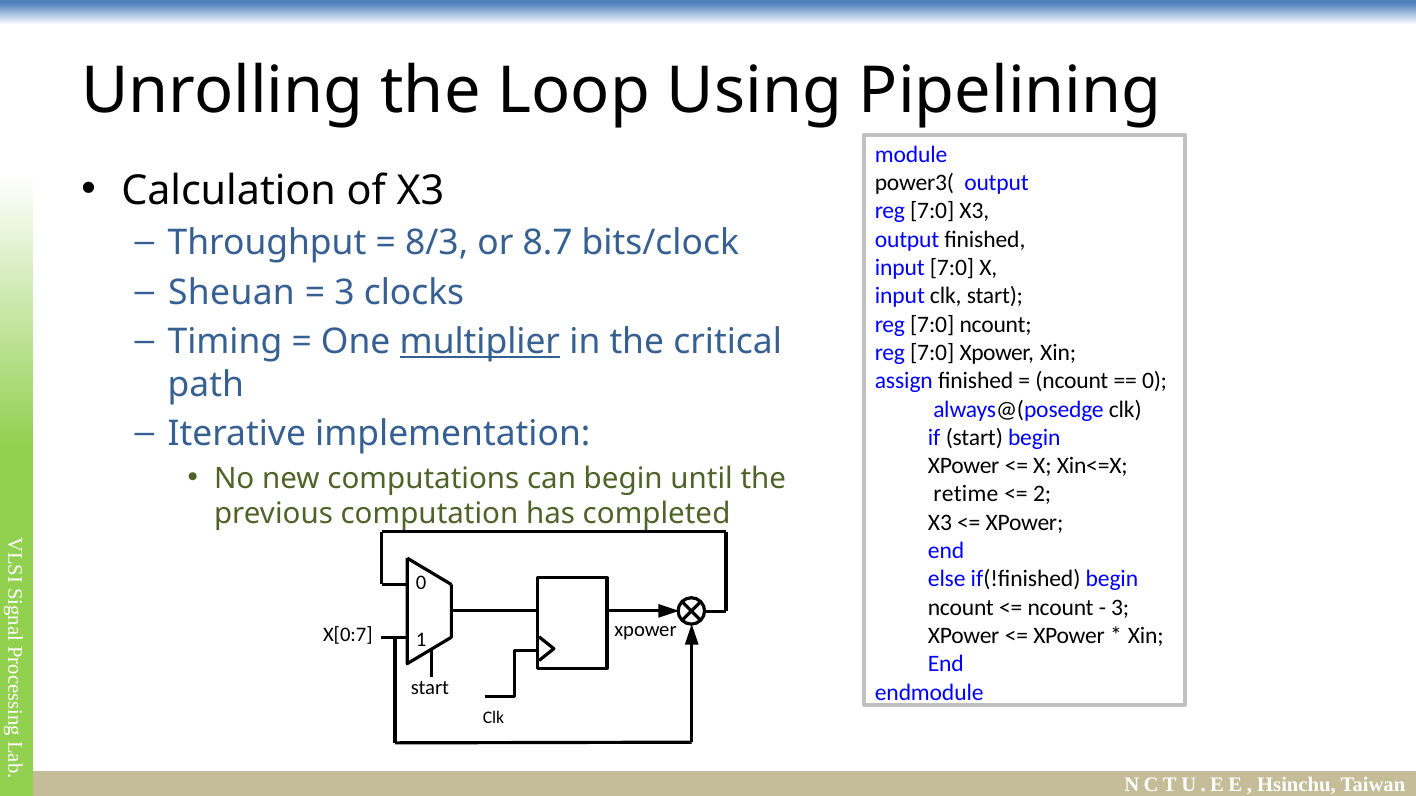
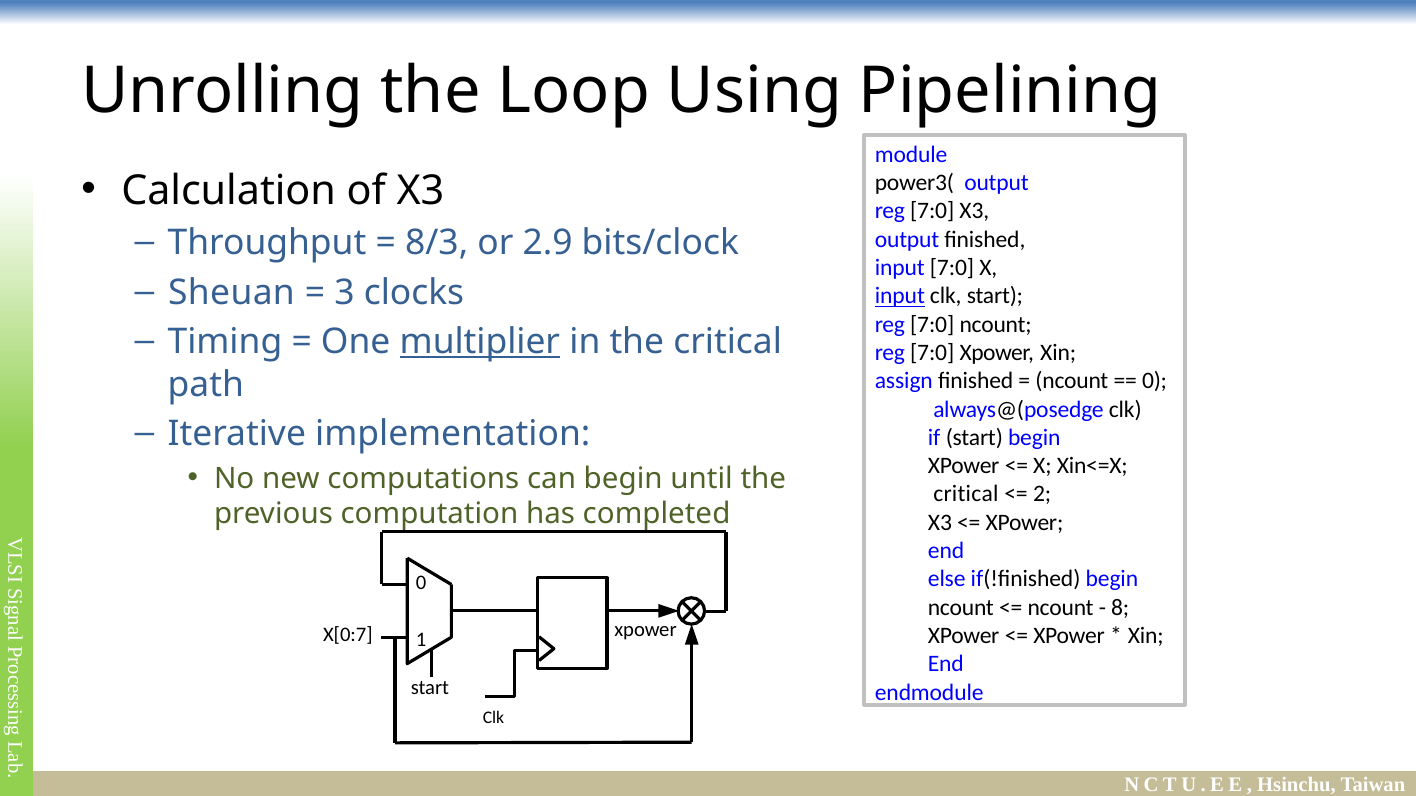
8.7: 8.7 -> 2.9 (548, 243)
input underline: none -> present (900, 296)
retime: retime -> critical (966, 494)
3: 3 -> 8 (1120, 608)
